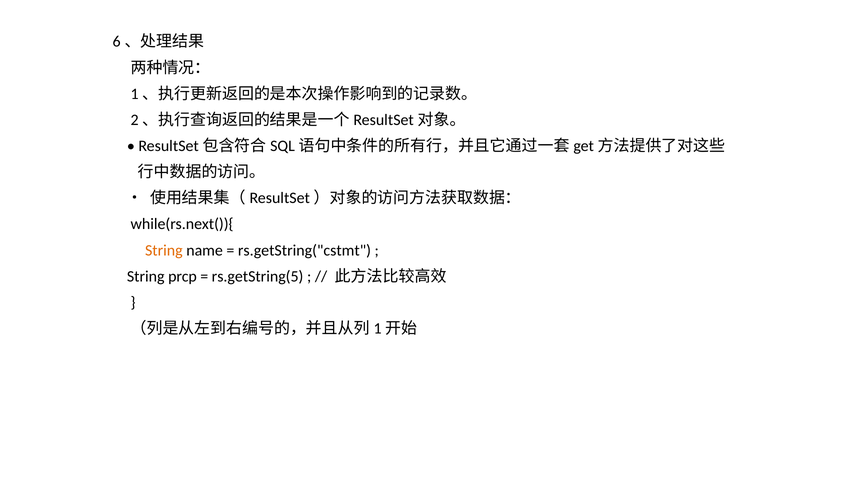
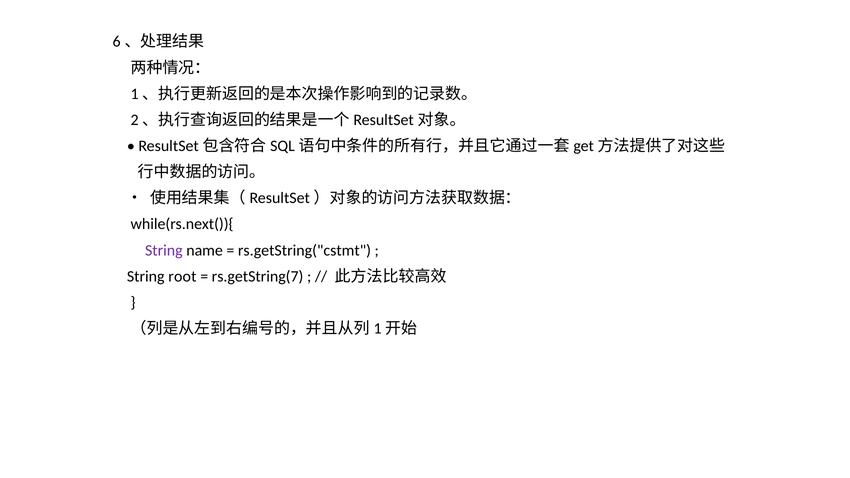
String colour: orange -> purple (164, 250)
prcp: prcp -> root (182, 276)
rs.getString(5: rs.getString(5 -> rs.getString(7 (258, 276)
